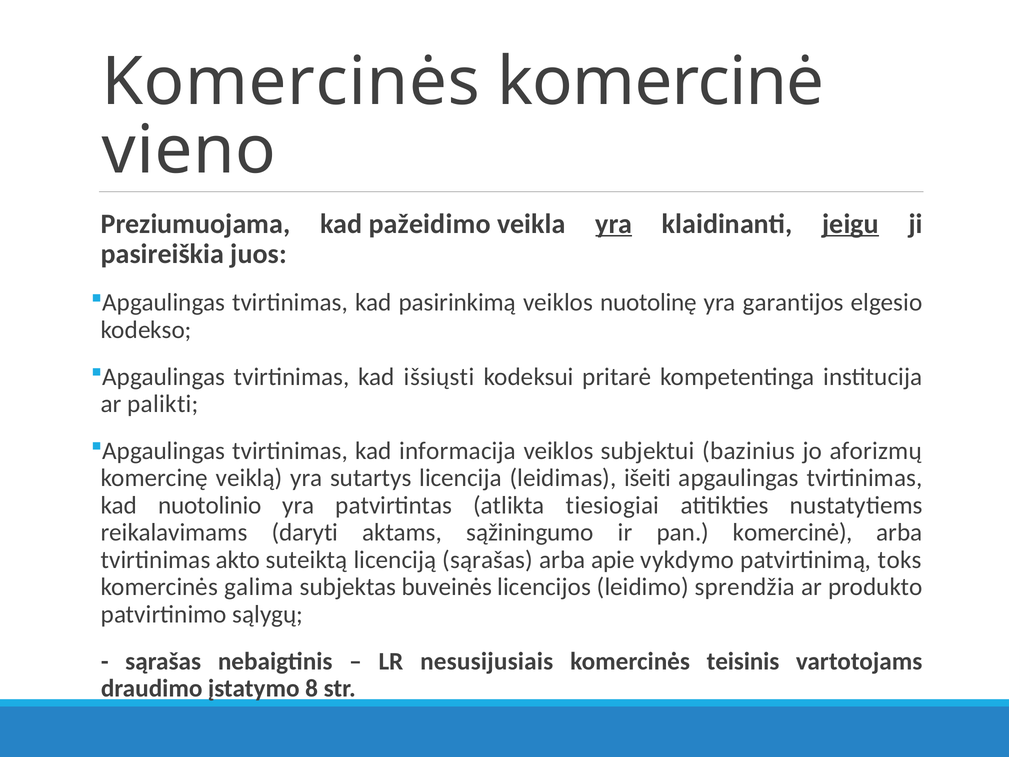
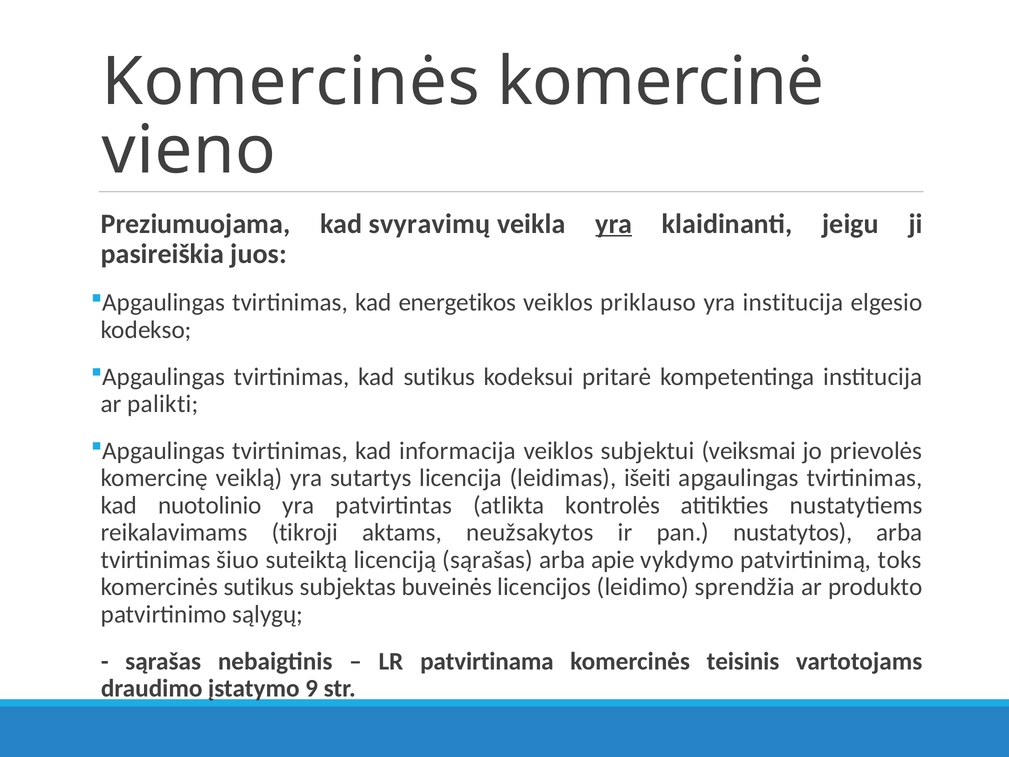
pažeidimo: pažeidimo -> svyravimų (430, 224)
jeigu underline: present -> none (851, 224)
pasirinkimą: pasirinkimą -> energetikos (457, 302)
nuotolinę: nuotolinę -> priklauso (648, 302)
yra garantijos: garantijos -> institucija (793, 302)
kad išsiųsti: išsiųsti -> sutikus (439, 377)
bazinius: bazinius -> veiksmai (749, 451)
aforizmų: aforizmų -> prievolės (876, 451)
tiesiogiai: tiesiogiai -> kontrolės (613, 505)
daryti: daryti -> tikroji (305, 532)
sąžiningumo: sąžiningumo -> neužsakytos (530, 532)
pan komercinė: komercinė -> nustatytos (793, 532)
akto: akto -> šiuo (238, 560)
komercinės galima: galima -> sutikus (259, 587)
nesusijusiais: nesusijusiais -> patvirtinama (487, 661)
8: 8 -> 9 (312, 688)
